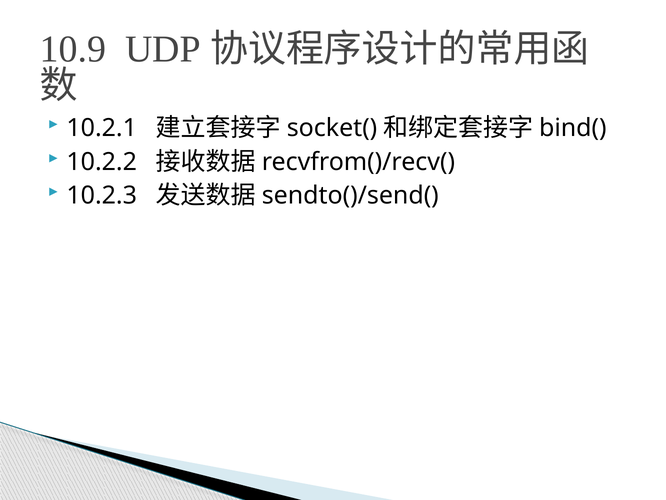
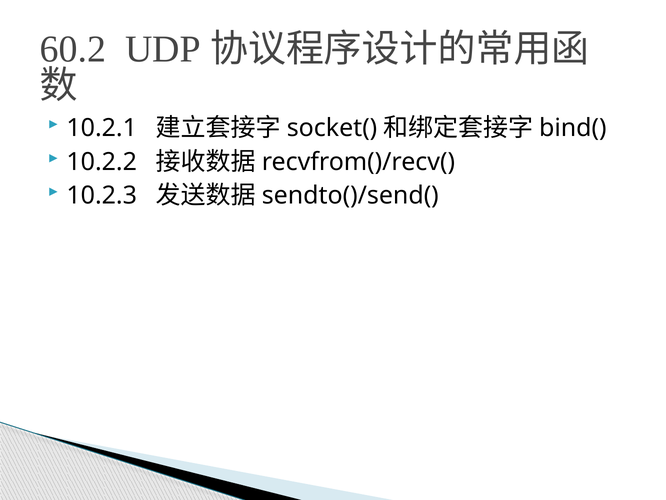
10.9: 10.9 -> 60.2 (73, 49)
